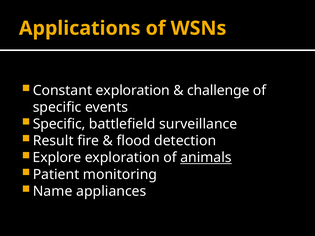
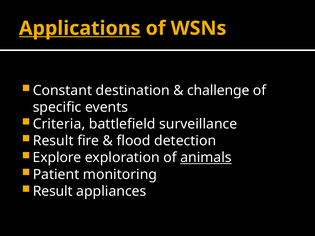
Applications underline: none -> present (80, 28)
Constant exploration: exploration -> destination (133, 91)
Specific: Specific -> Criteria (59, 124)
Name: Name -> Result (53, 191)
